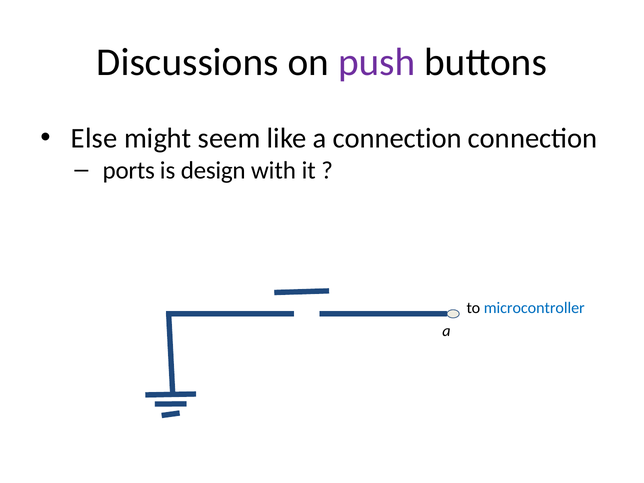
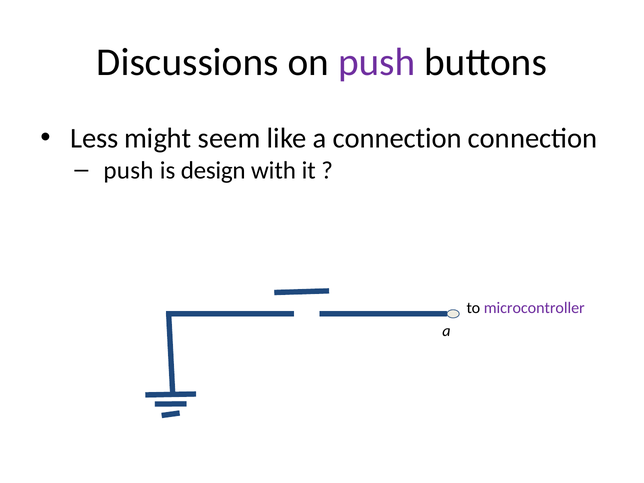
Else: Else -> Less (94, 138)
ports: ports -> push (128, 170)
microcontroller colour: blue -> purple (534, 308)
